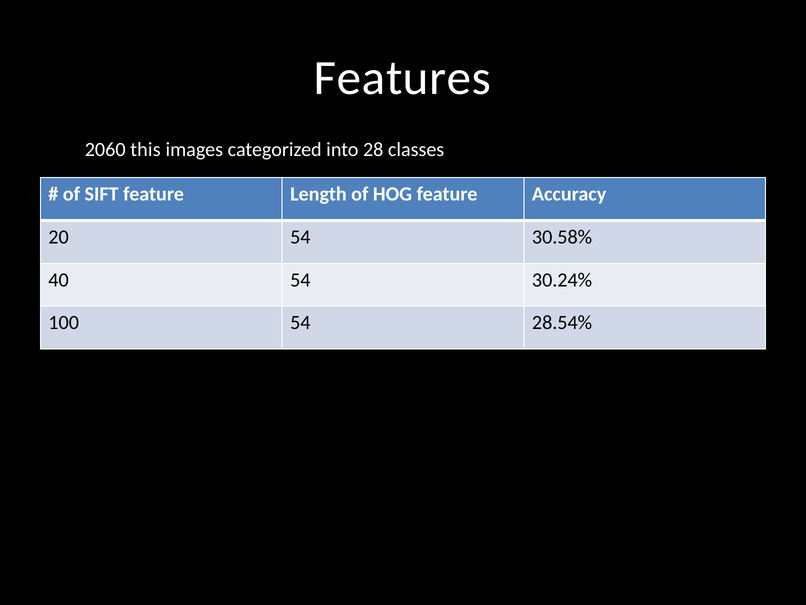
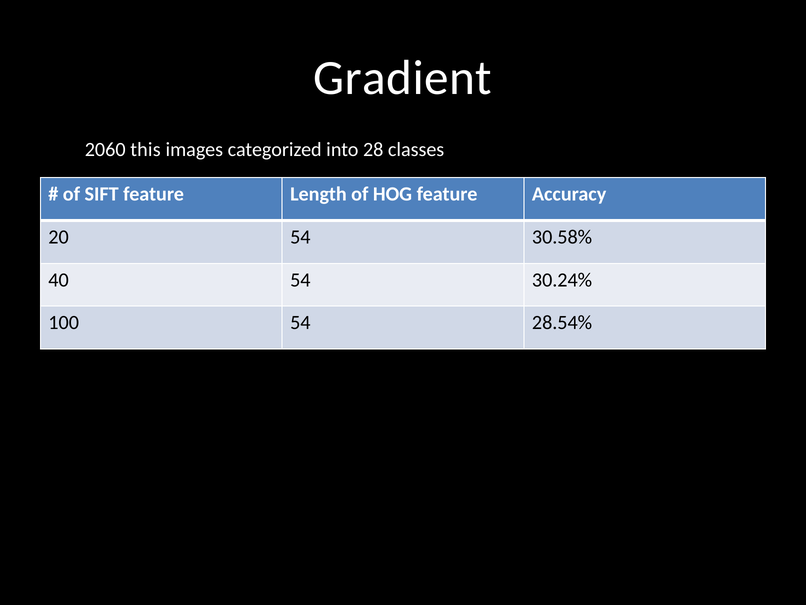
Features: Features -> Gradient (403, 78)
